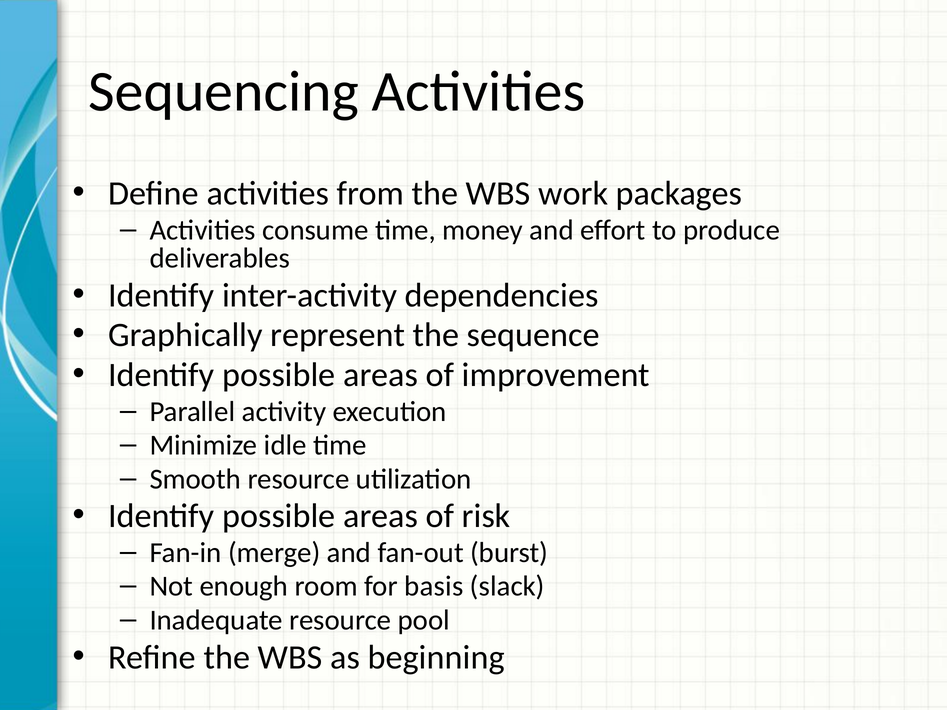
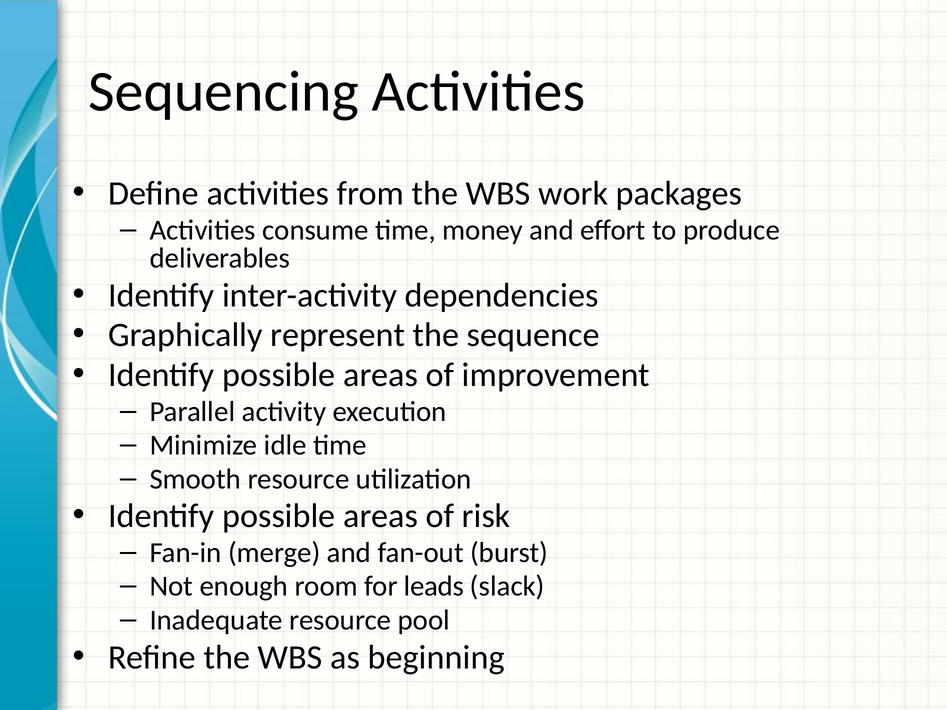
basis: basis -> leads (434, 587)
